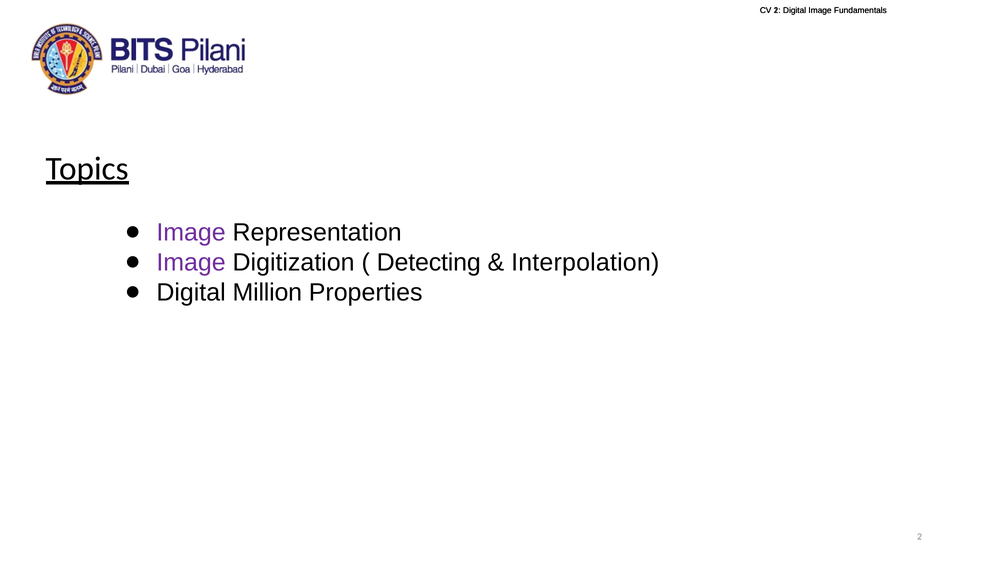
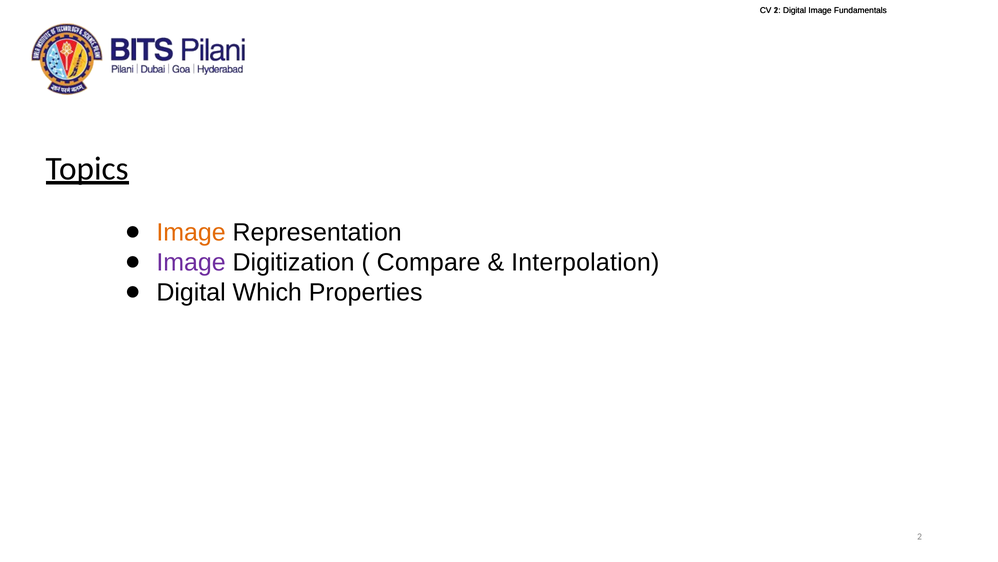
Image colour: purple -> orange (191, 232)
Detecting: Detecting -> Compare (429, 262)
Million: Million -> Which (267, 292)
